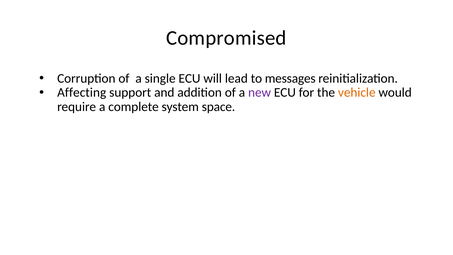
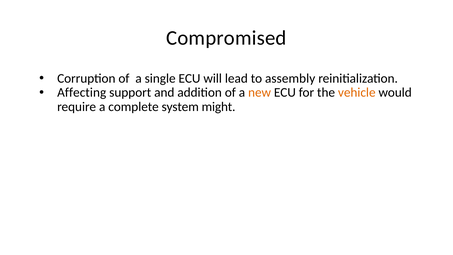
messages: messages -> assembly (290, 78)
new colour: purple -> orange (260, 93)
space: space -> might (219, 107)
